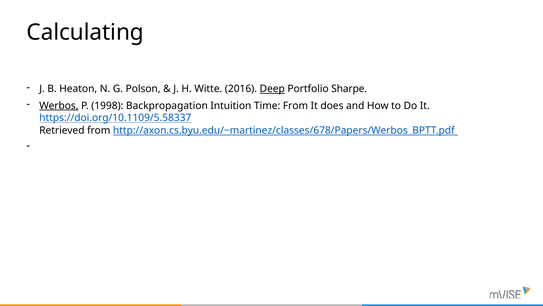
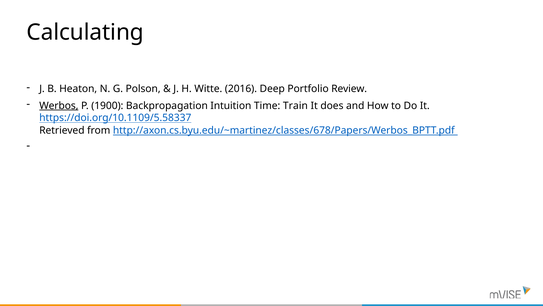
Deep underline: present -> none (272, 89)
Sharpe: Sharpe -> Review (349, 89)
1998: 1998 -> 1900 (107, 105)
Time From: From -> Train (295, 105)
